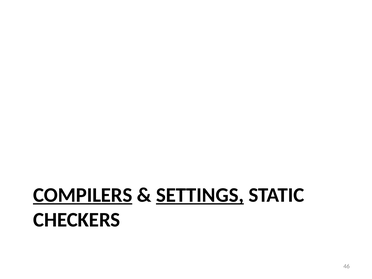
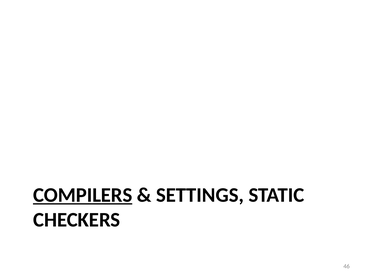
SETTINGS underline: present -> none (200, 195)
